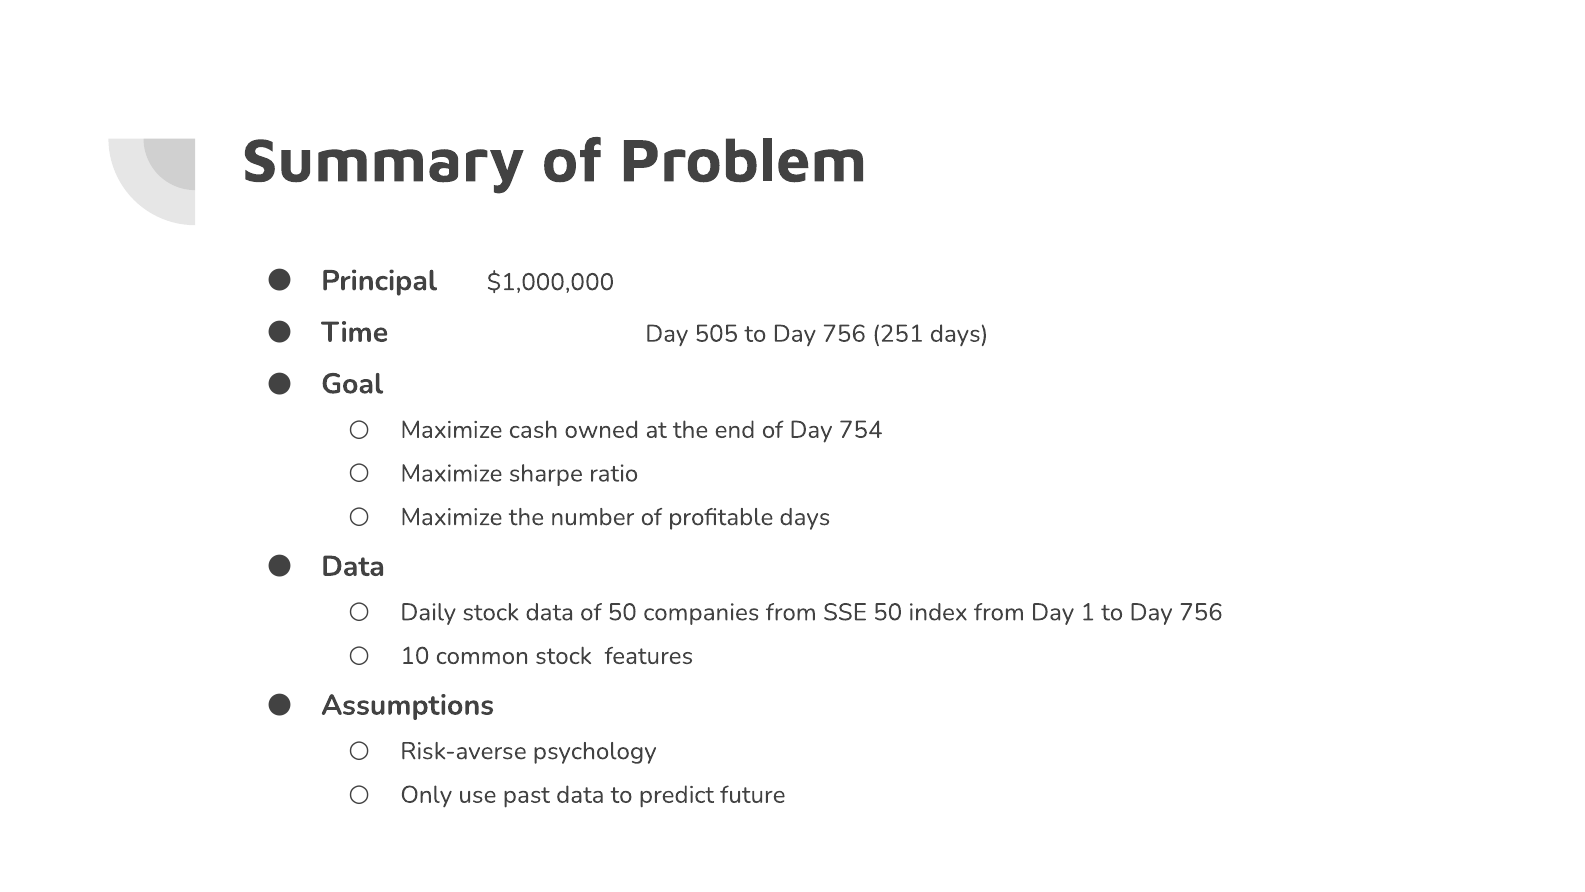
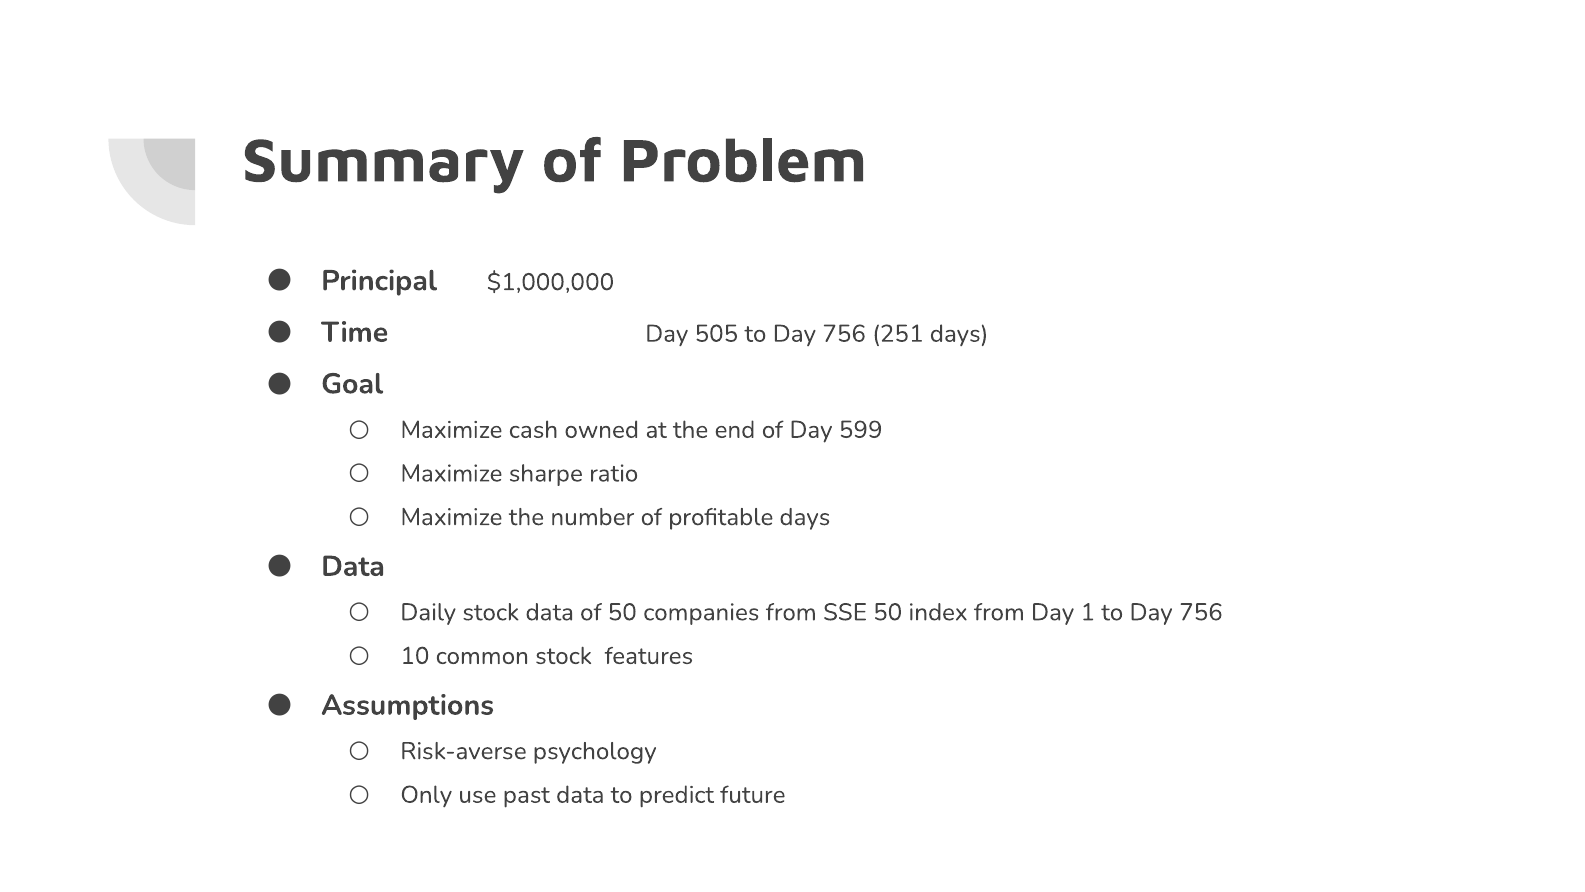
754: 754 -> 599 (861, 430)
